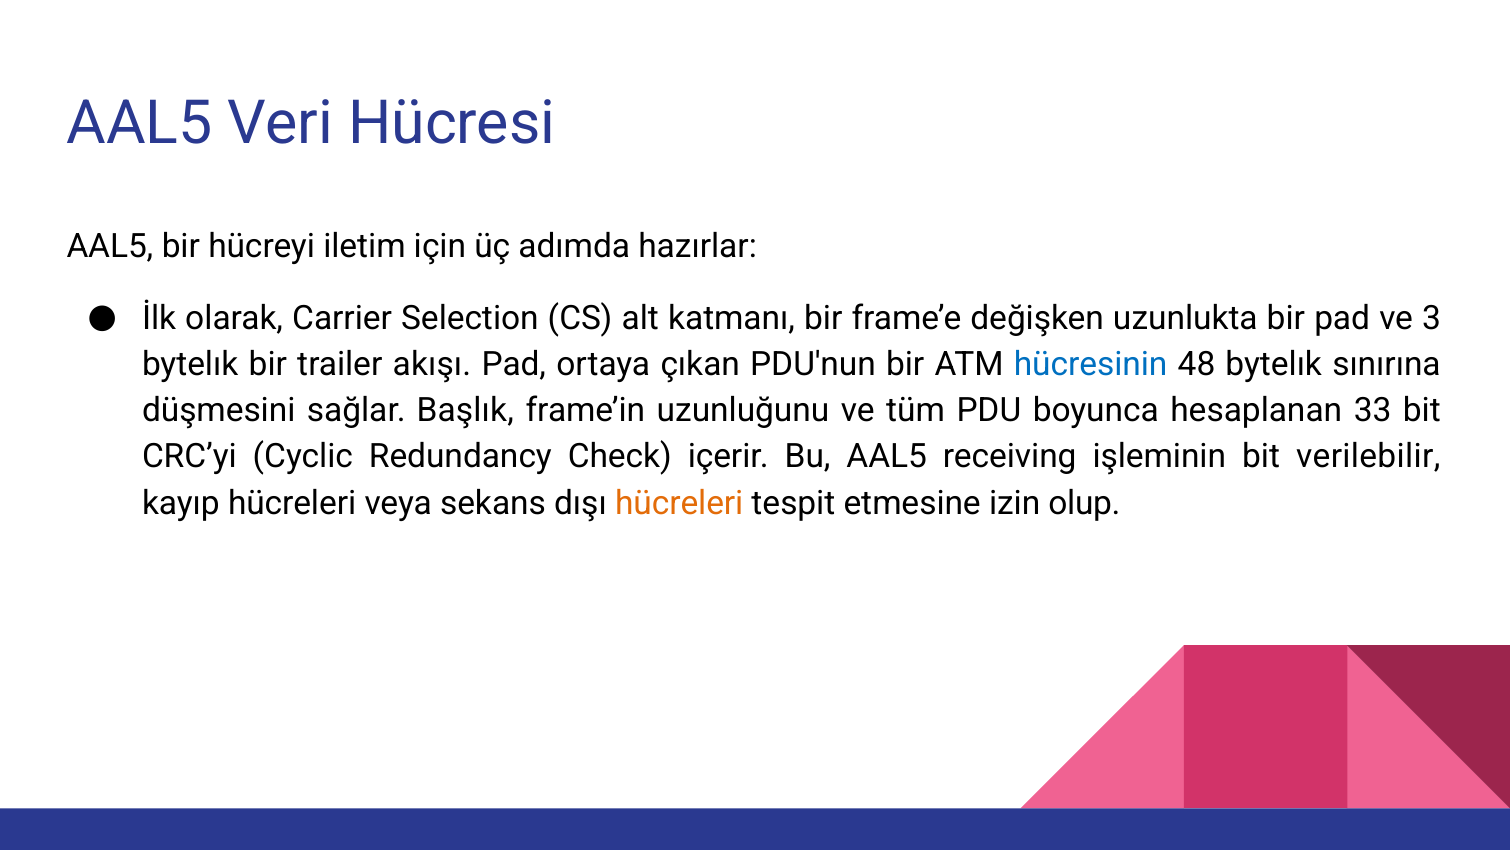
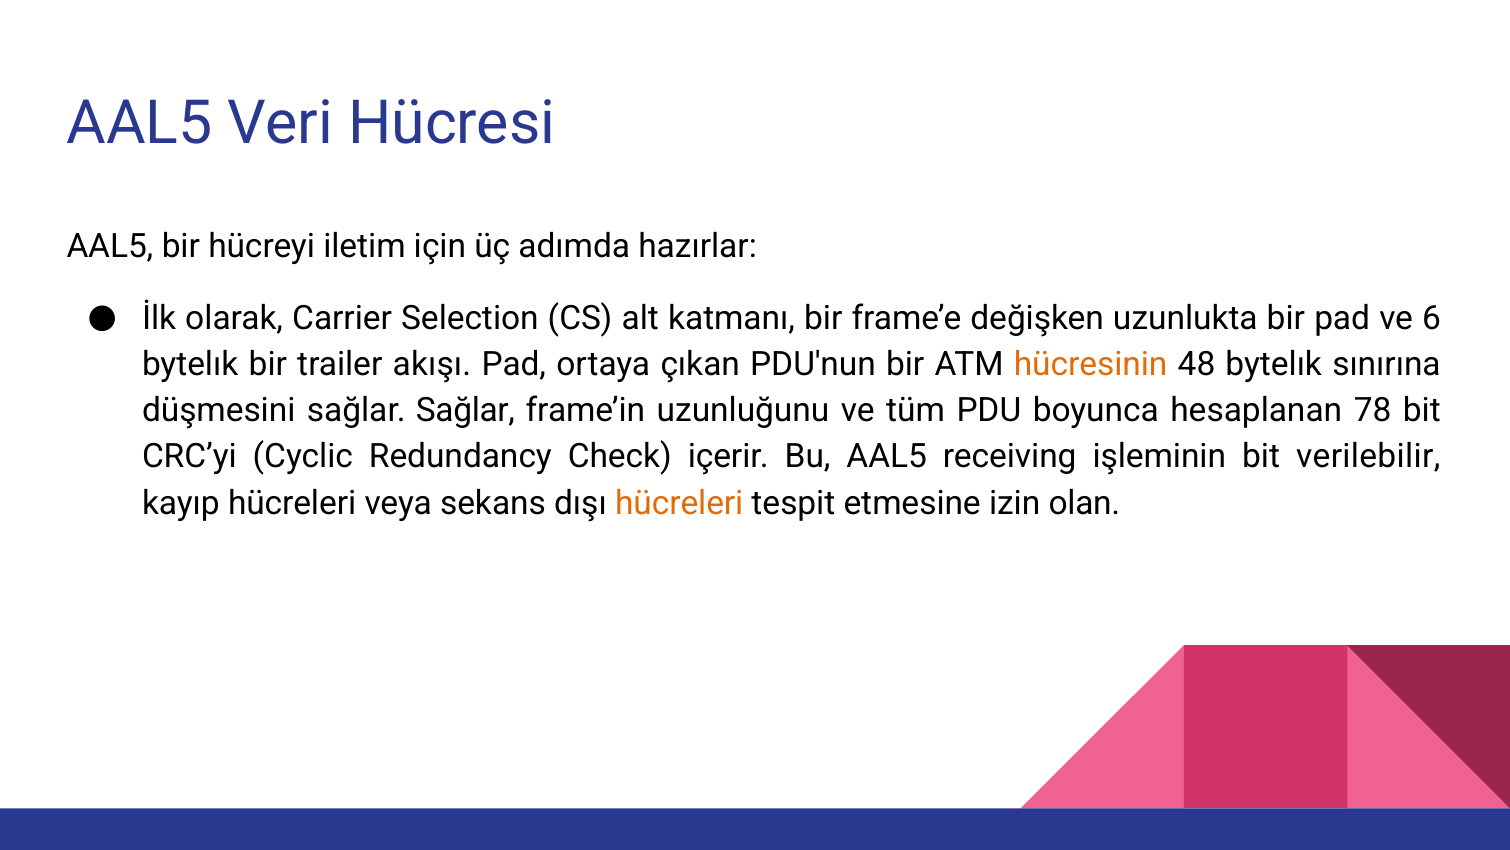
3: 3 -> 6 (1432, 318)
hücresinin colour: blue -> orange (1091, 364)
sağlar Başlık: Başlık -> Sağlar (465, 410)
33: 33 -> 78 (1373, 410)
olup: olup -> olan (1084, 503)
